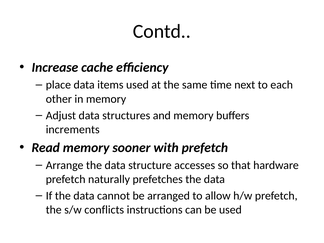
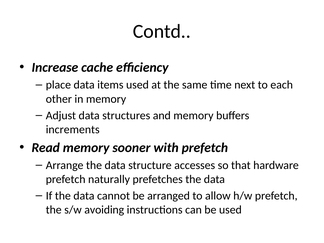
conflicts: conflicts -> avoiding (104, 210)
